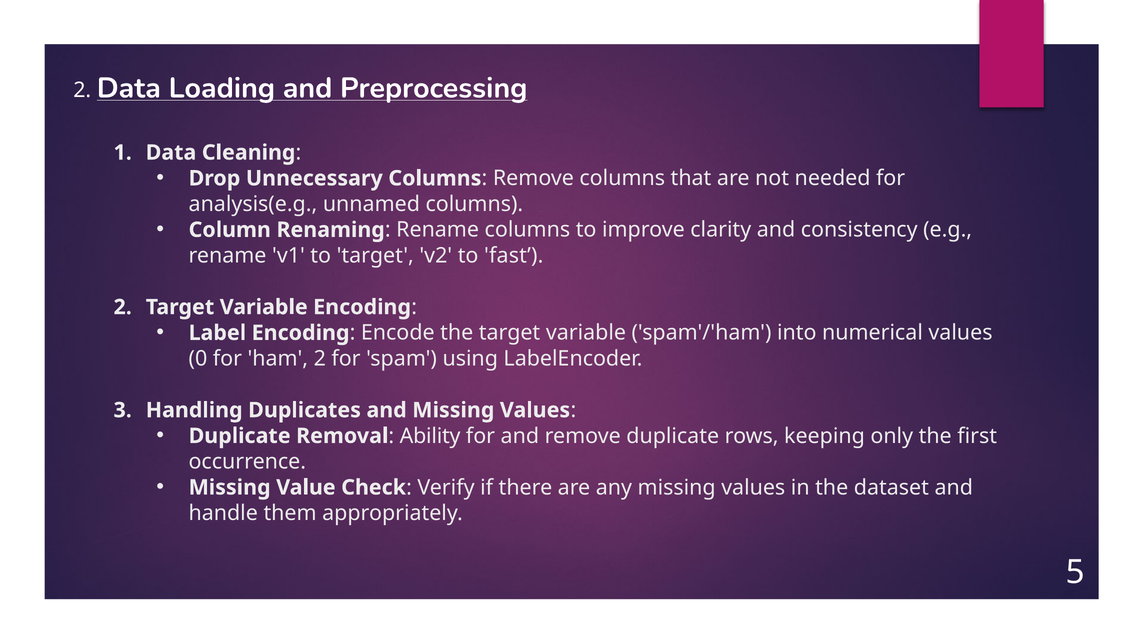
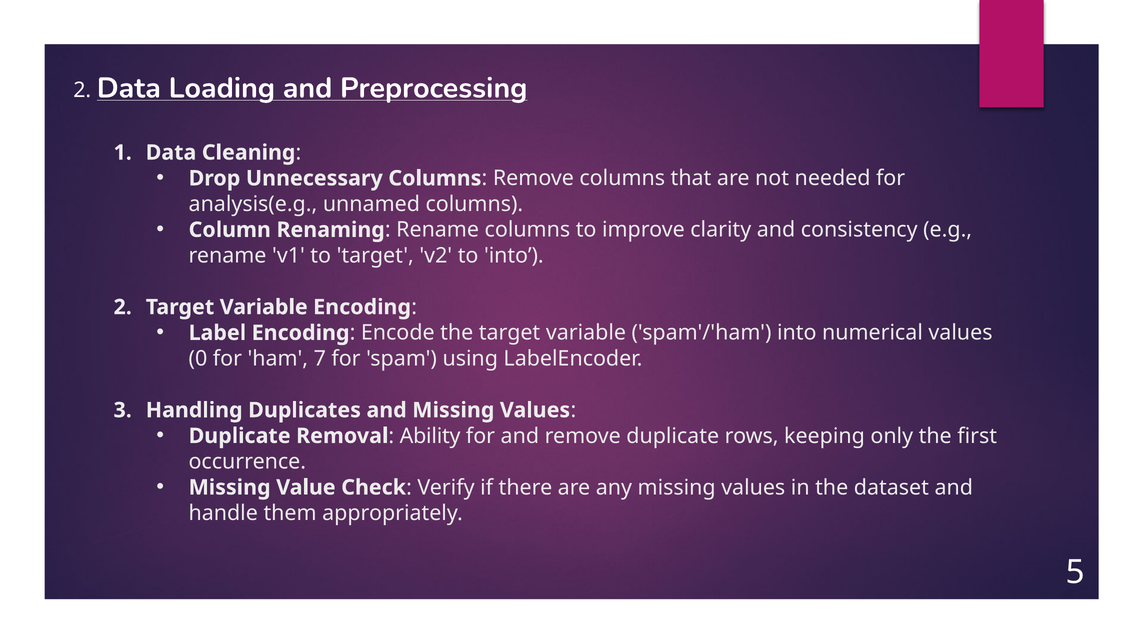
to fast: fast -> into (514, 255)
ham 2: 2 -> 7 (320, 358)
